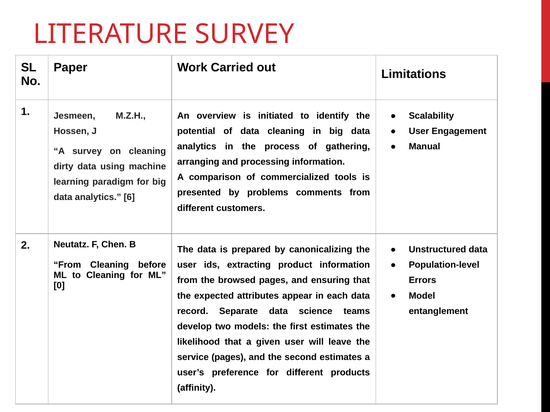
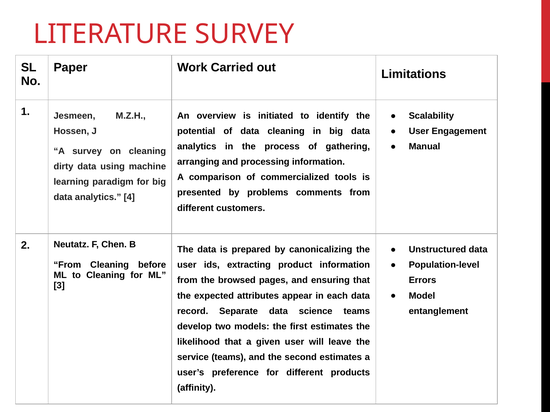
6: 6 -> 4 (129, 197)
0: 0 -> 3 (59, 286)
service pages: pages -> teams (229, 358)
